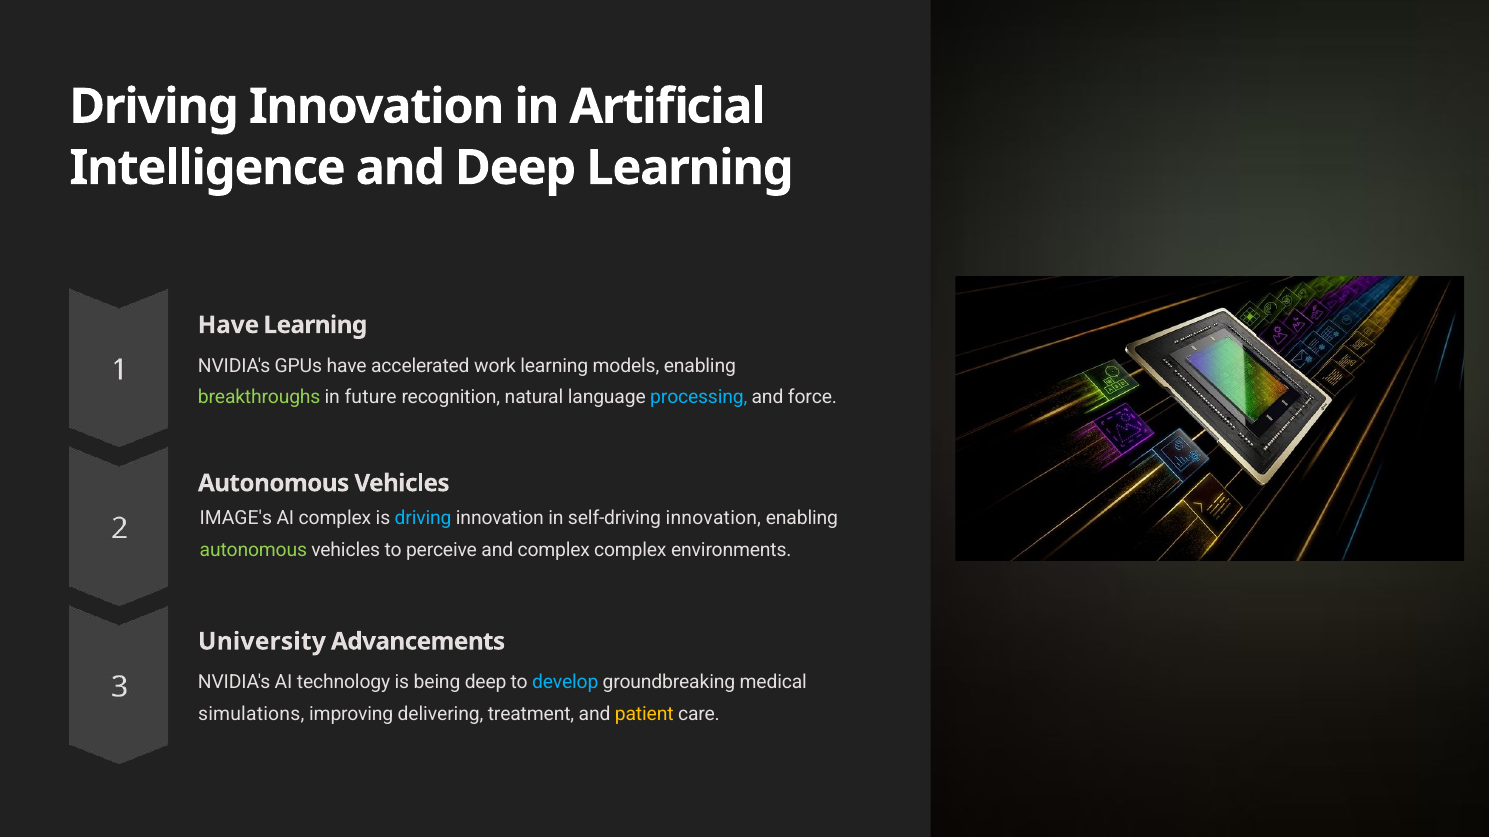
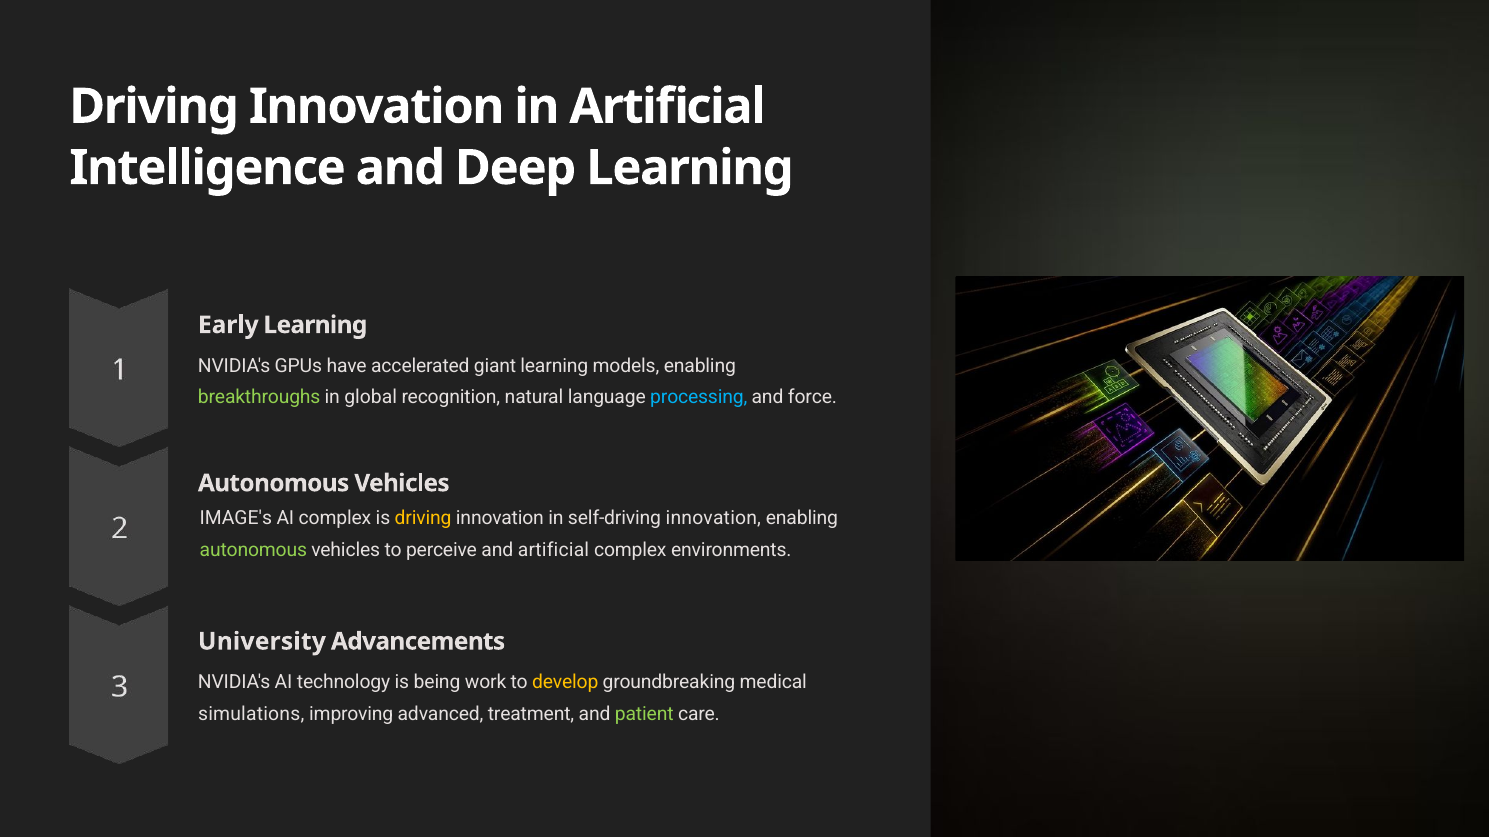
Have: Have -> Early (228, 325)
work: work -> giant (495, 366)
future: future -> global (371, 398)
driving colour: light blue -> yellow (423, 519)
and complex: complex -> artificial (554, 550)
being deep: deep -> work (486, 683)
develop colour: light blue -> yellow (565, 683)
delivering: delivering -> advanced (441, 714)
patient colour: yellow -> light green (644, 714)
